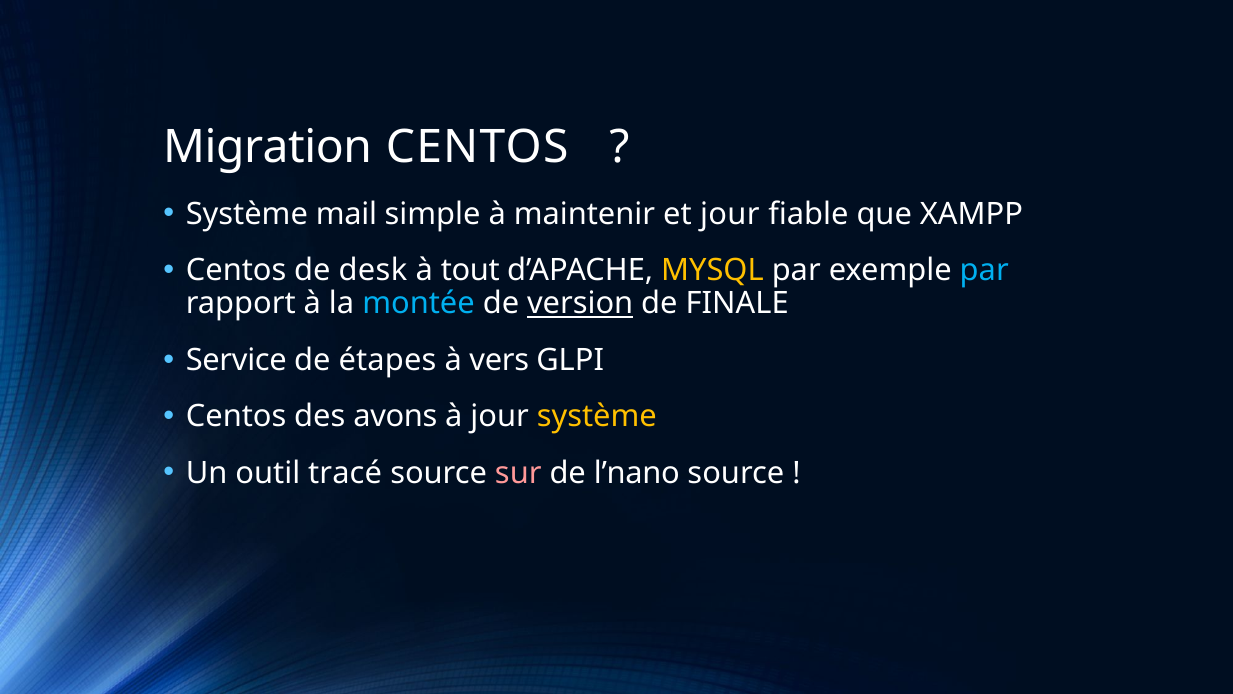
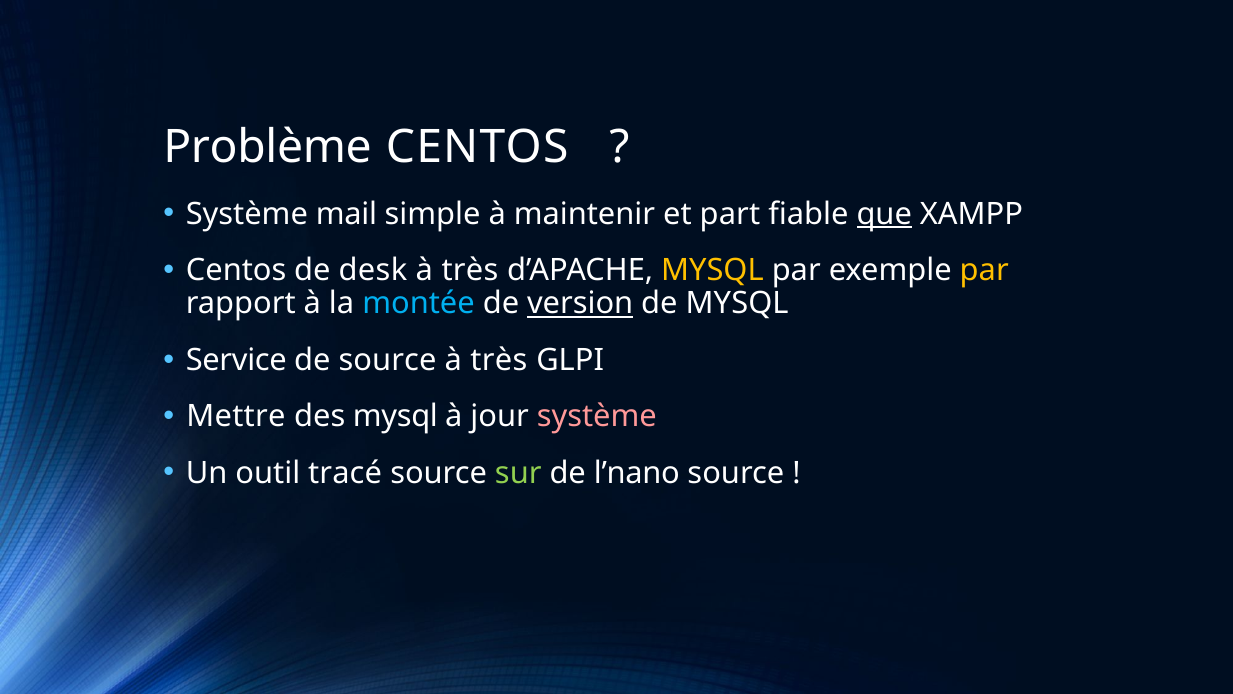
Migration: Migration -> Problème (268, 147)
et jour: jour -> part (730, 214)
que underline: none -> present (884, 214)
tout: tout -> très (470, 270)
par colour: light blue -> yellow (984, 270)
de FINALE: FINALE -> MYSQL (737, 304)
de étapes: étapes -> source (388, 360)
vers: vers -> très (499, 360)
Centos: Centos -> Mettre (236, 416)
des avons: avons -> mysql (395, 416)
système colour: yellow -> pink (597, 416)
sur colour: pink -> light green (518, 473)
